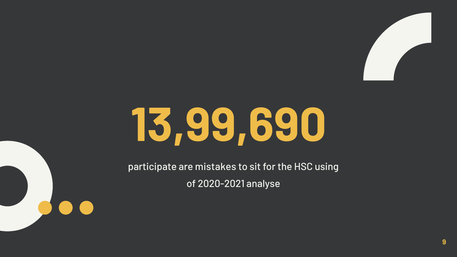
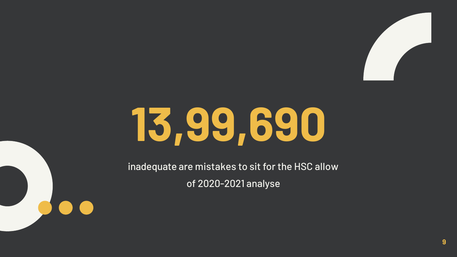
participate: participate -> inadequate (152, 167)
using: using -> allow (327, 167)
